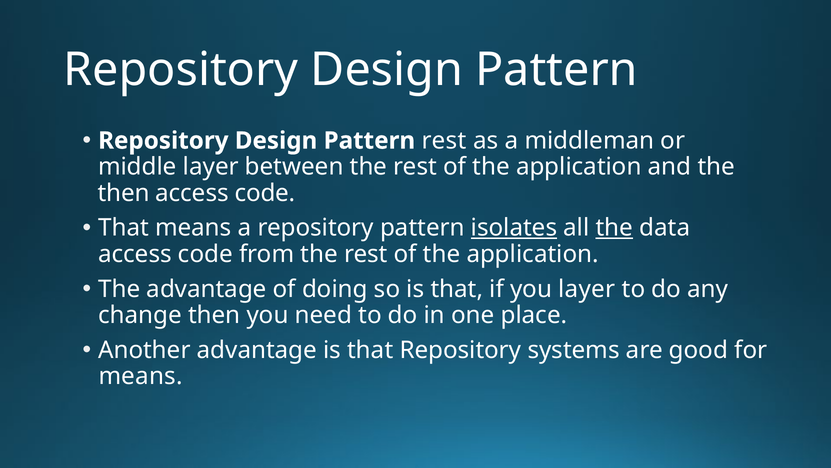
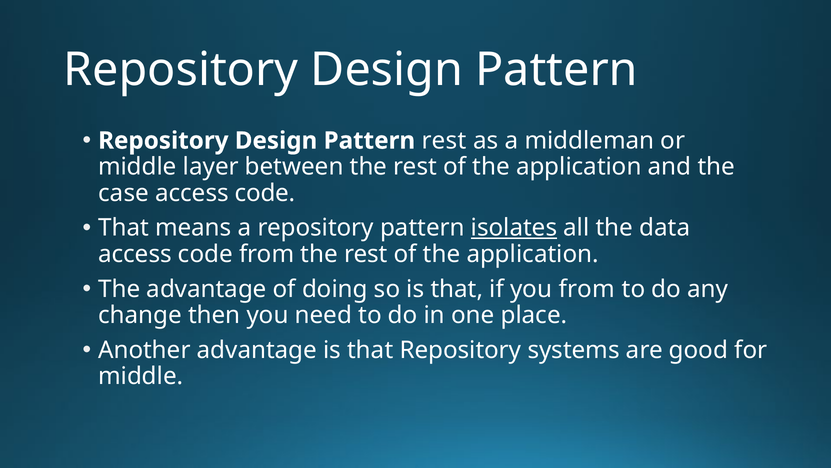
then: then -> case (124, 193)
the underline: present -> none (614, 228)
you layer: layer -> from (587, 289)
means: means -> middle (141, 376)
